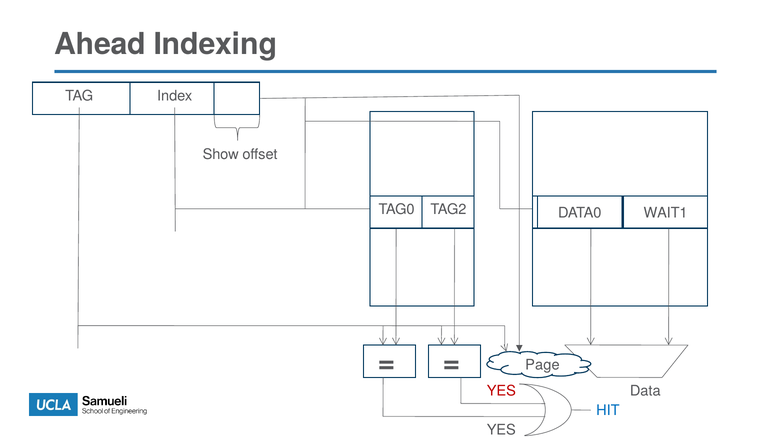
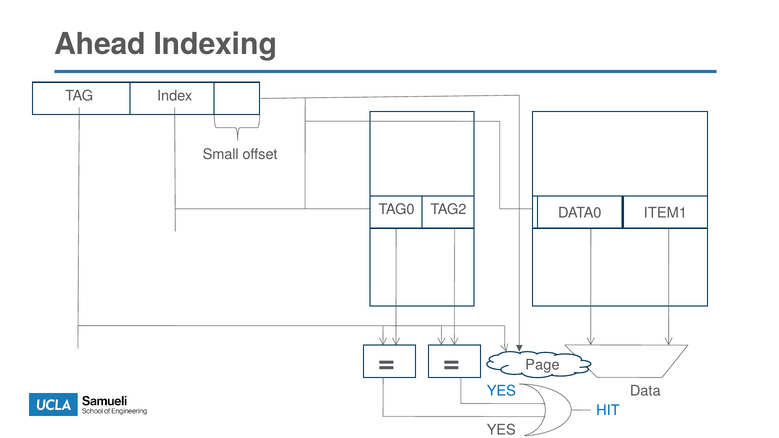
Show: Show -> Small (221, 154)
WAIT1: WAIT1 -> ITEM1 (665, 213)
YES colour: red -> blue (501, 391)
